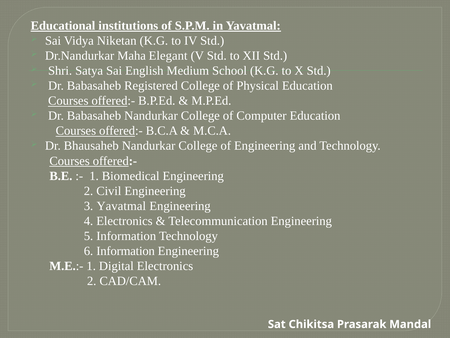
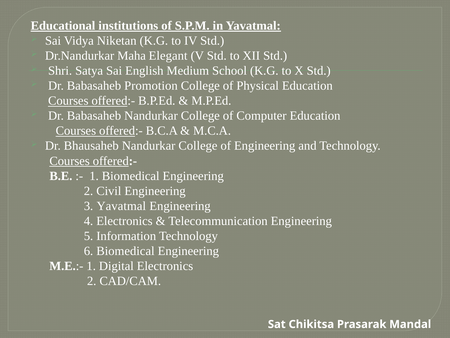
Registered: Registered -> Promotion (151, 86)
6 Information: Information -> Biomedical (125, 251)
